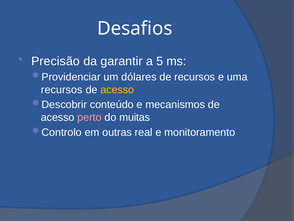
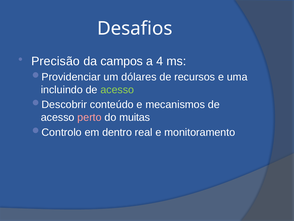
garantir: garantir -> campos (122, 61)
5: 5 -> 4 (160, 61)
recursos: recursos -> incluindo (62, 90)
acesso colour: yellow -> light green (117, 90)
outras: outras -> dentro (117, 132)
